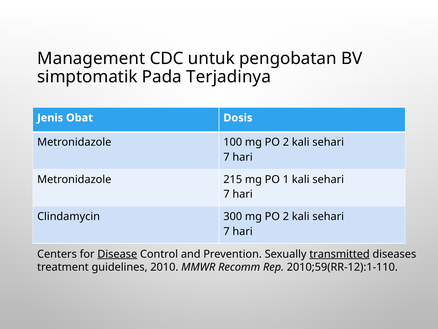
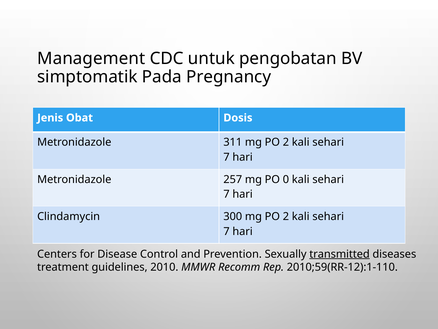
Terjadinya: Terjadinya -> Pregnancy (229, 77)
100: 100 -> 311 (233, 142)
215: 215 -> 257 (233, 179)
1: 1 -> 0 (286, 179)
Disease underline: present -> none (117, 254)
